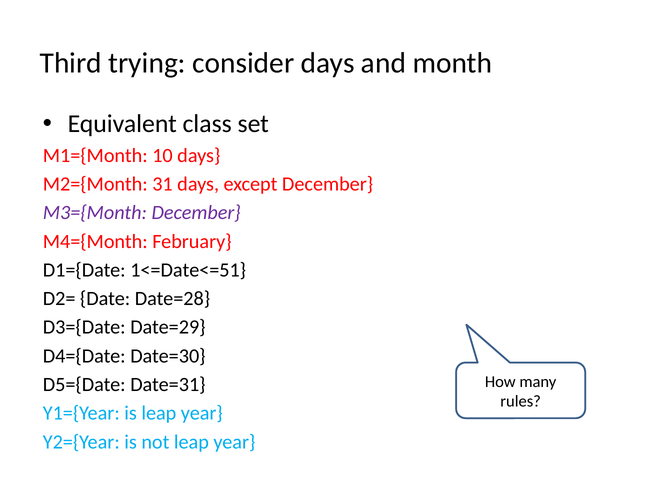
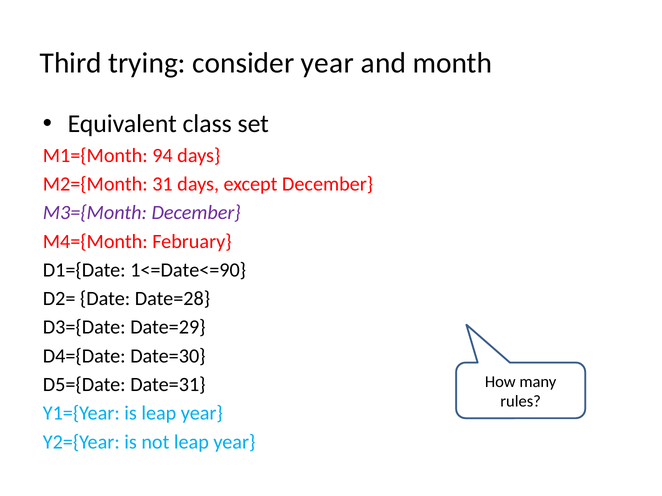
consider days: days -> year (327, 63)
10: 10 -> 94 (162, 156)
1<=Date<=51: 1<=Date<=51 -> 1<=Date<=90 (188, 270)
